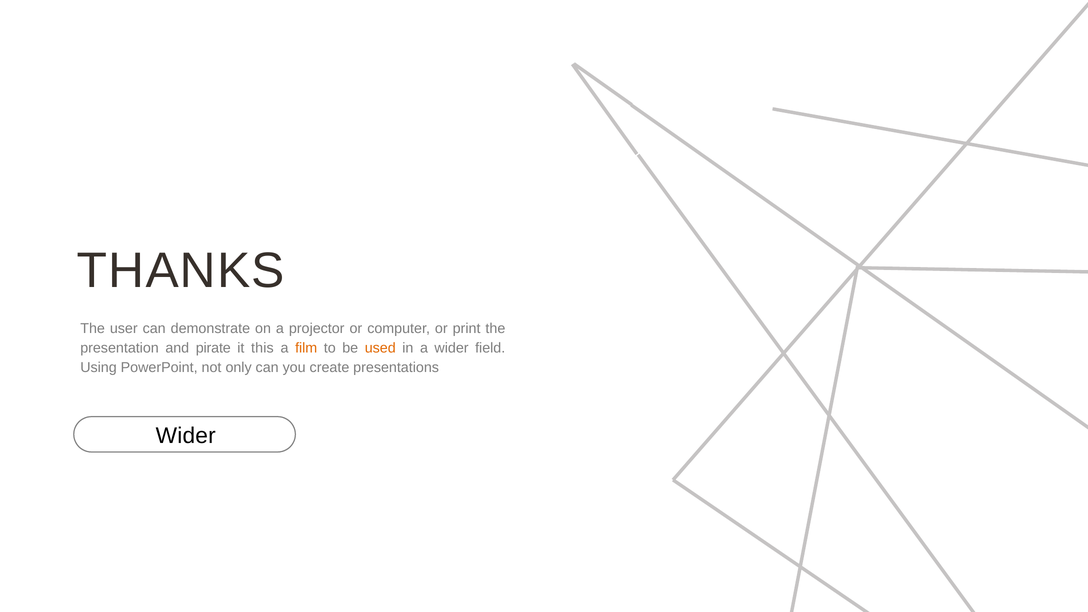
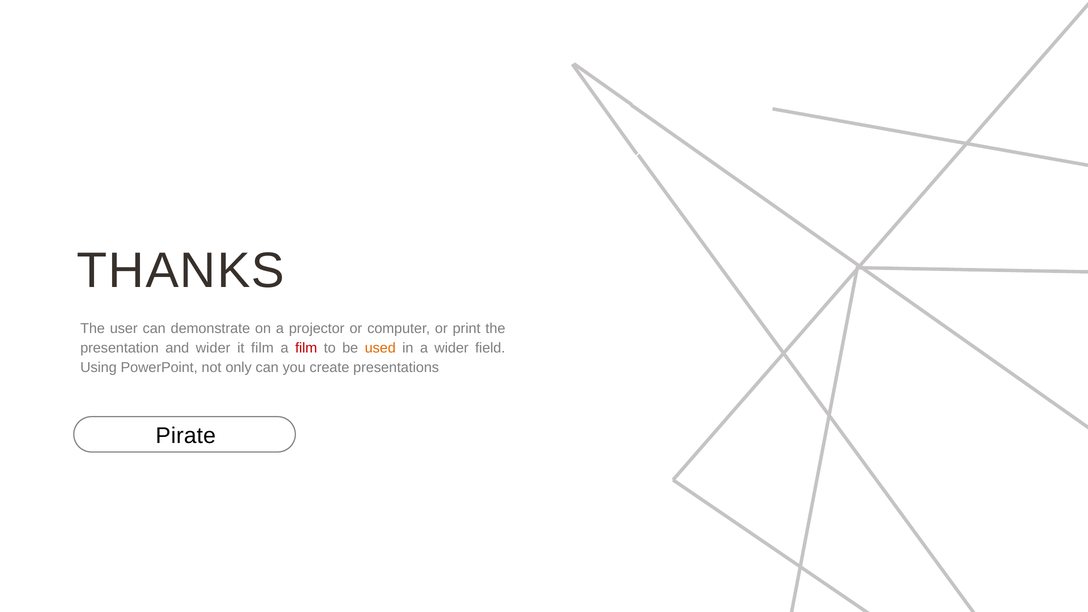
and pirate: pirate -> wider (213, 348)
it this: this -> film (262, 348)
film colour: orange -> red (306, 348)
Wider: Wider -> Pirate (186, 436)
